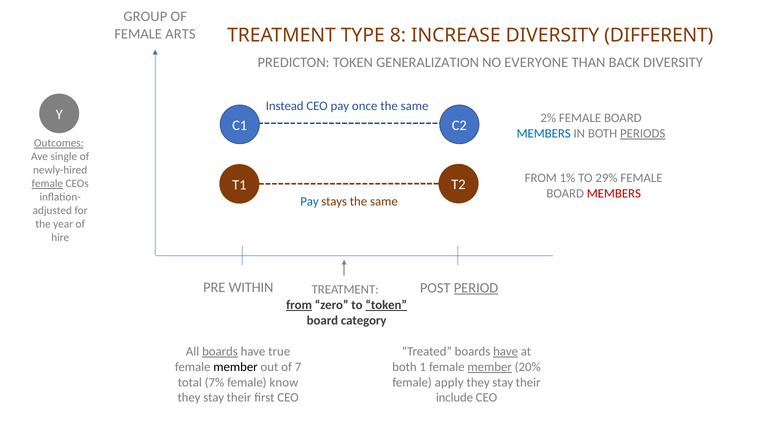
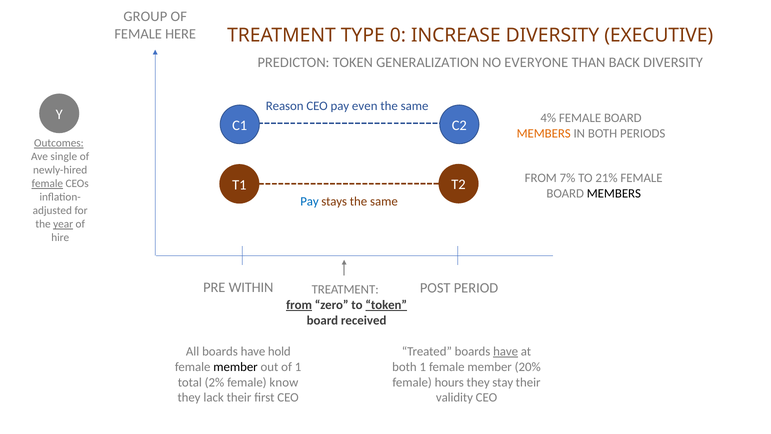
ARTS: ARTS -> HERE (181, 34)
8: 8 -> 0 (398, 35)
DIFFERENT: DIFFERENT -> EXECUTIVE (659, 35)
Instead: Instead -> Reason (285, 106)
once: once -> even (365, 106)
2%: 2% -> 4% (548, 118)
MEMBERS colour: blue -> orange (544, 133)
PERIODS underline: present -> none (643, 133)
1%: 1% -> 7% (567, 178)
29%: 29% -> 21% (607, 178)
MEMBERS colour: red -> black (614, 194)
year underline: none -> present (63, 224)
PERIOD underline: present -> none (476, 288)
category: category -> received (364, 320)
boards underline: present -> none (220, 351)
true: true -> hold (279, 351)
of 7: 7 -> 1 (298, 367)
member underline: present -> none (490, 367)
7%: 7% -> 2% (215, 382)
apply: apply -> hours (449, 382)
stay: stay -> lack (214, 397)
include: include -> validity (454, 397)
